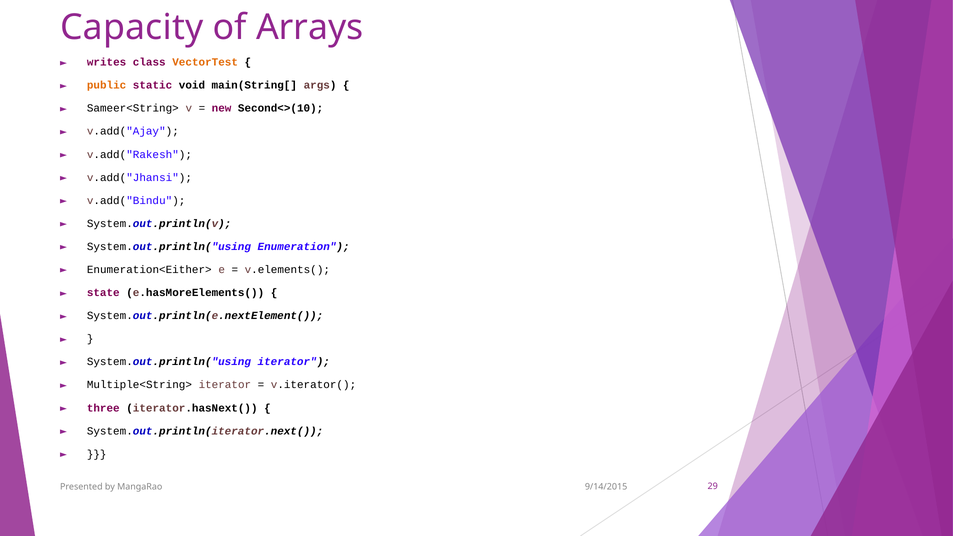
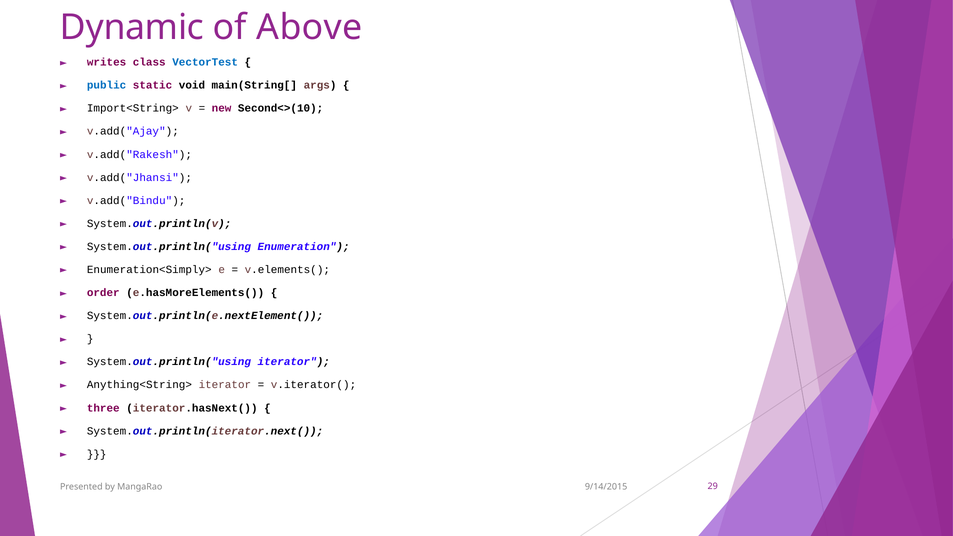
Capacity: Capacity -> Dynamic (132, 28)
Arrays: Arrays -> Above (309, 28)
VectorTest colour: orange -> blue (205, 62)
public colour: orange -> blue (107, 85)
Sameer<String>: Sameer<String> -> Import<String> (133, 108)
Enumeration<Either>: Enumeration<Either> -> Enumeration<Simply> (149, 270)
state: state -> order (103, 293)
Multiple<String>: Multiple<String> -> Anything<String> (139, 385)
